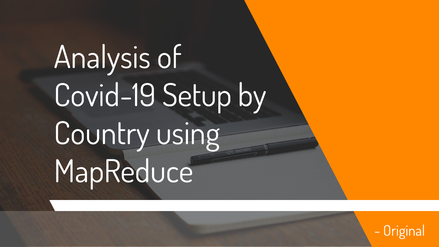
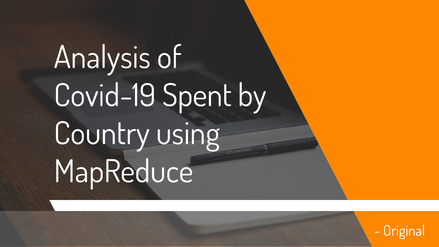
Setup: Setup -> Spent (197, 96)
